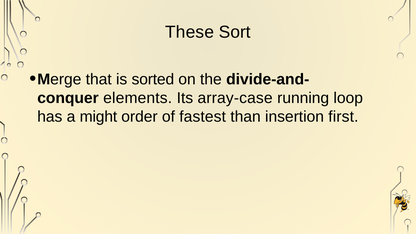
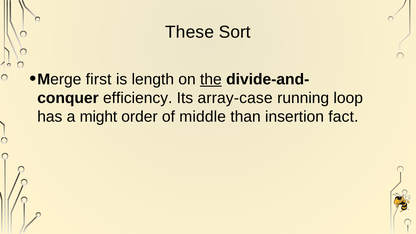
that: that -> first (99, 79)
sorted: sorted -> length (153, 79)
the underline: none -> present (211, 79)
elements: elements -> efficiency (138, 98)
fastest: fastest -> middle (203, 117)
first: first -> fact (343, 117)
